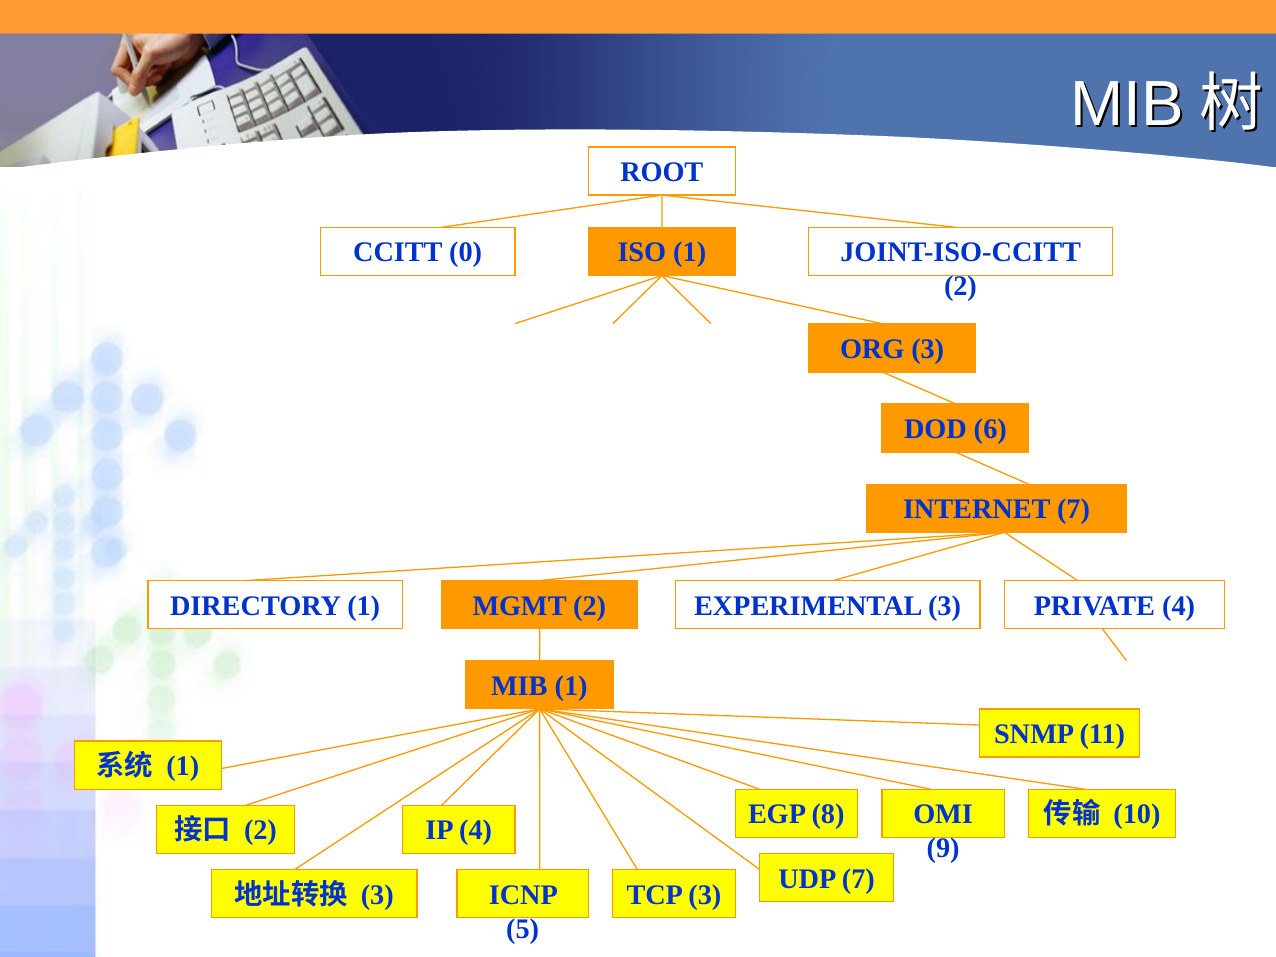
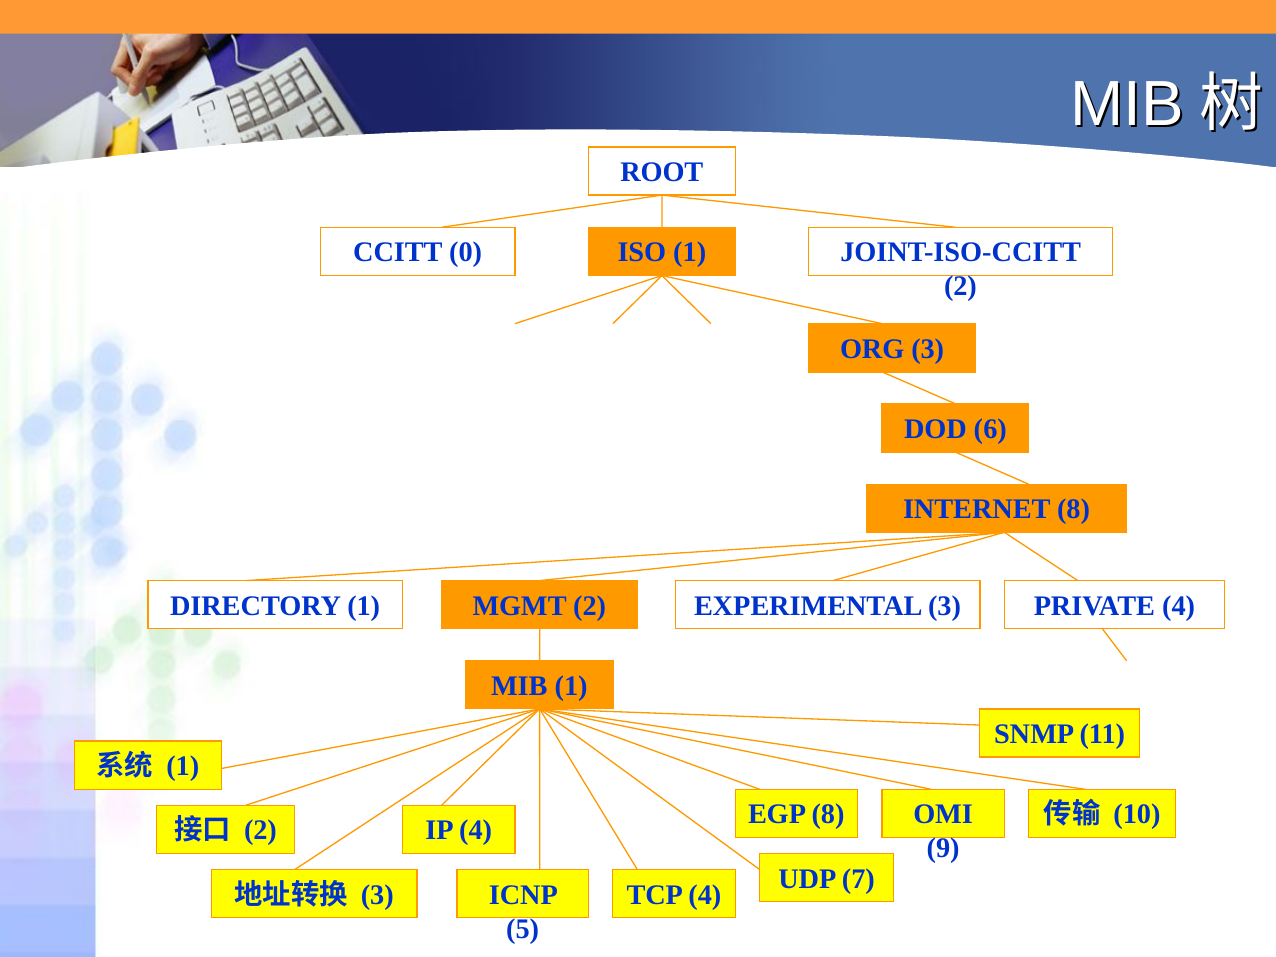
INTERNET 7: 7 -> 8 (1074, 510)
TCP 3: 3 -> 4 (705, 895)
